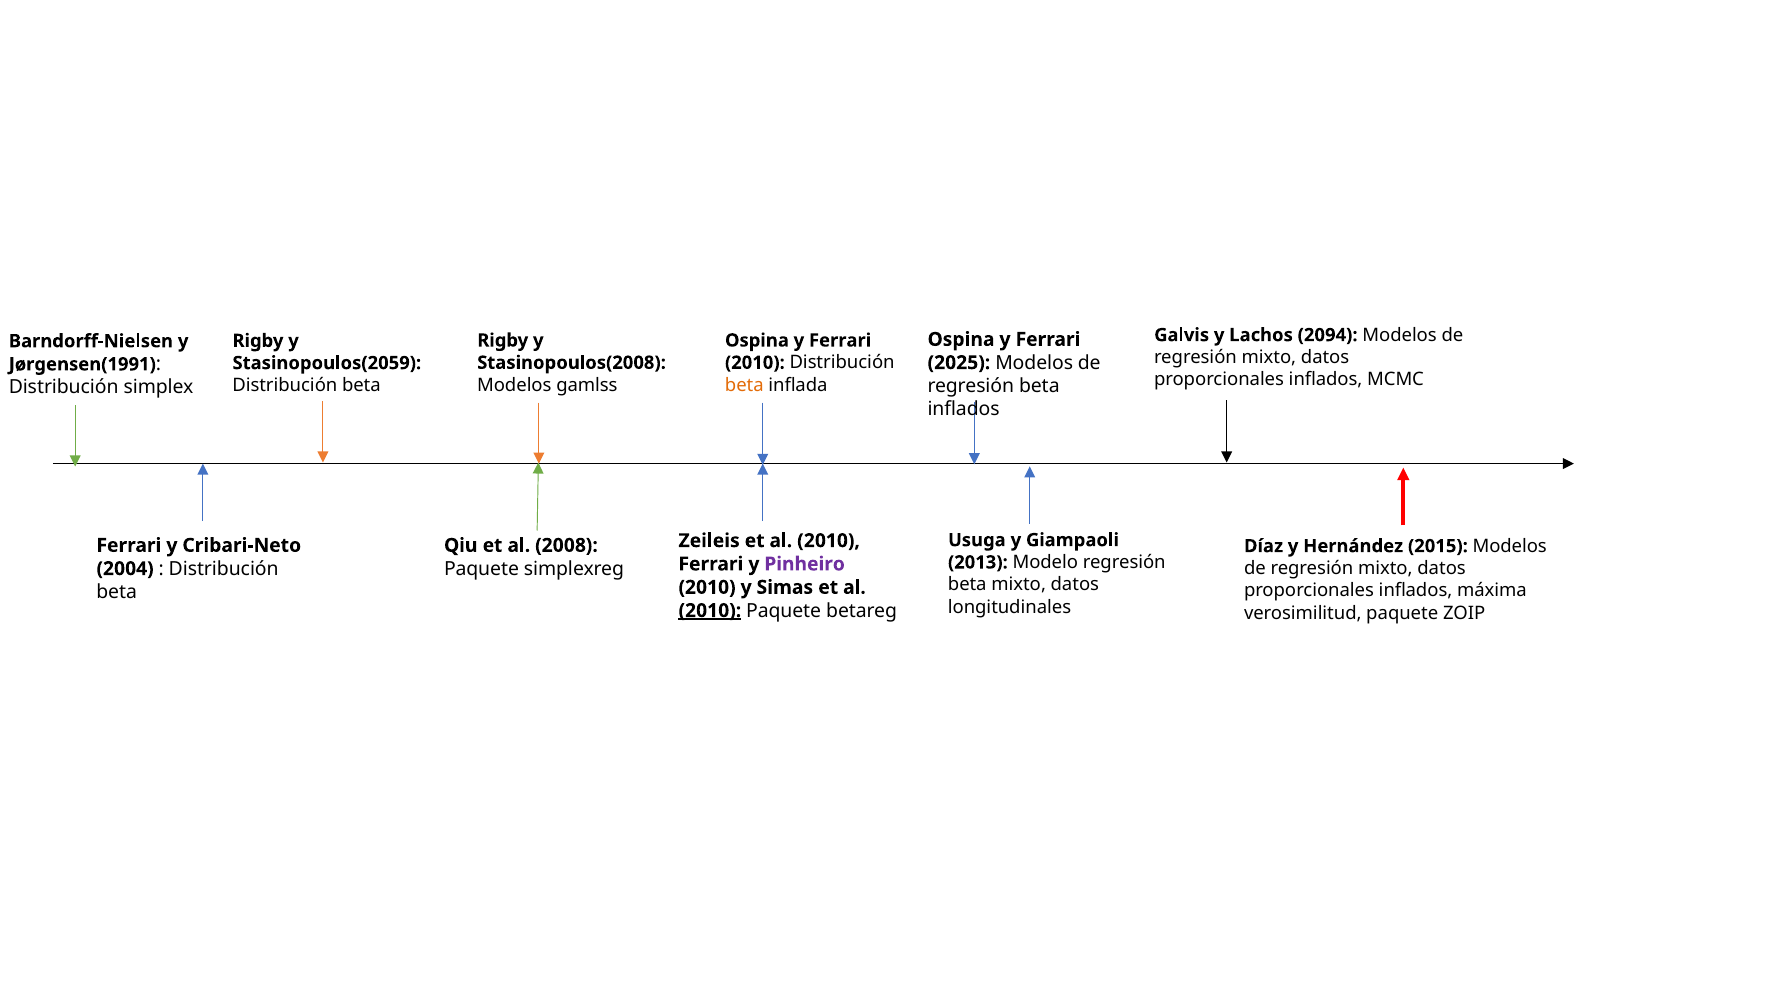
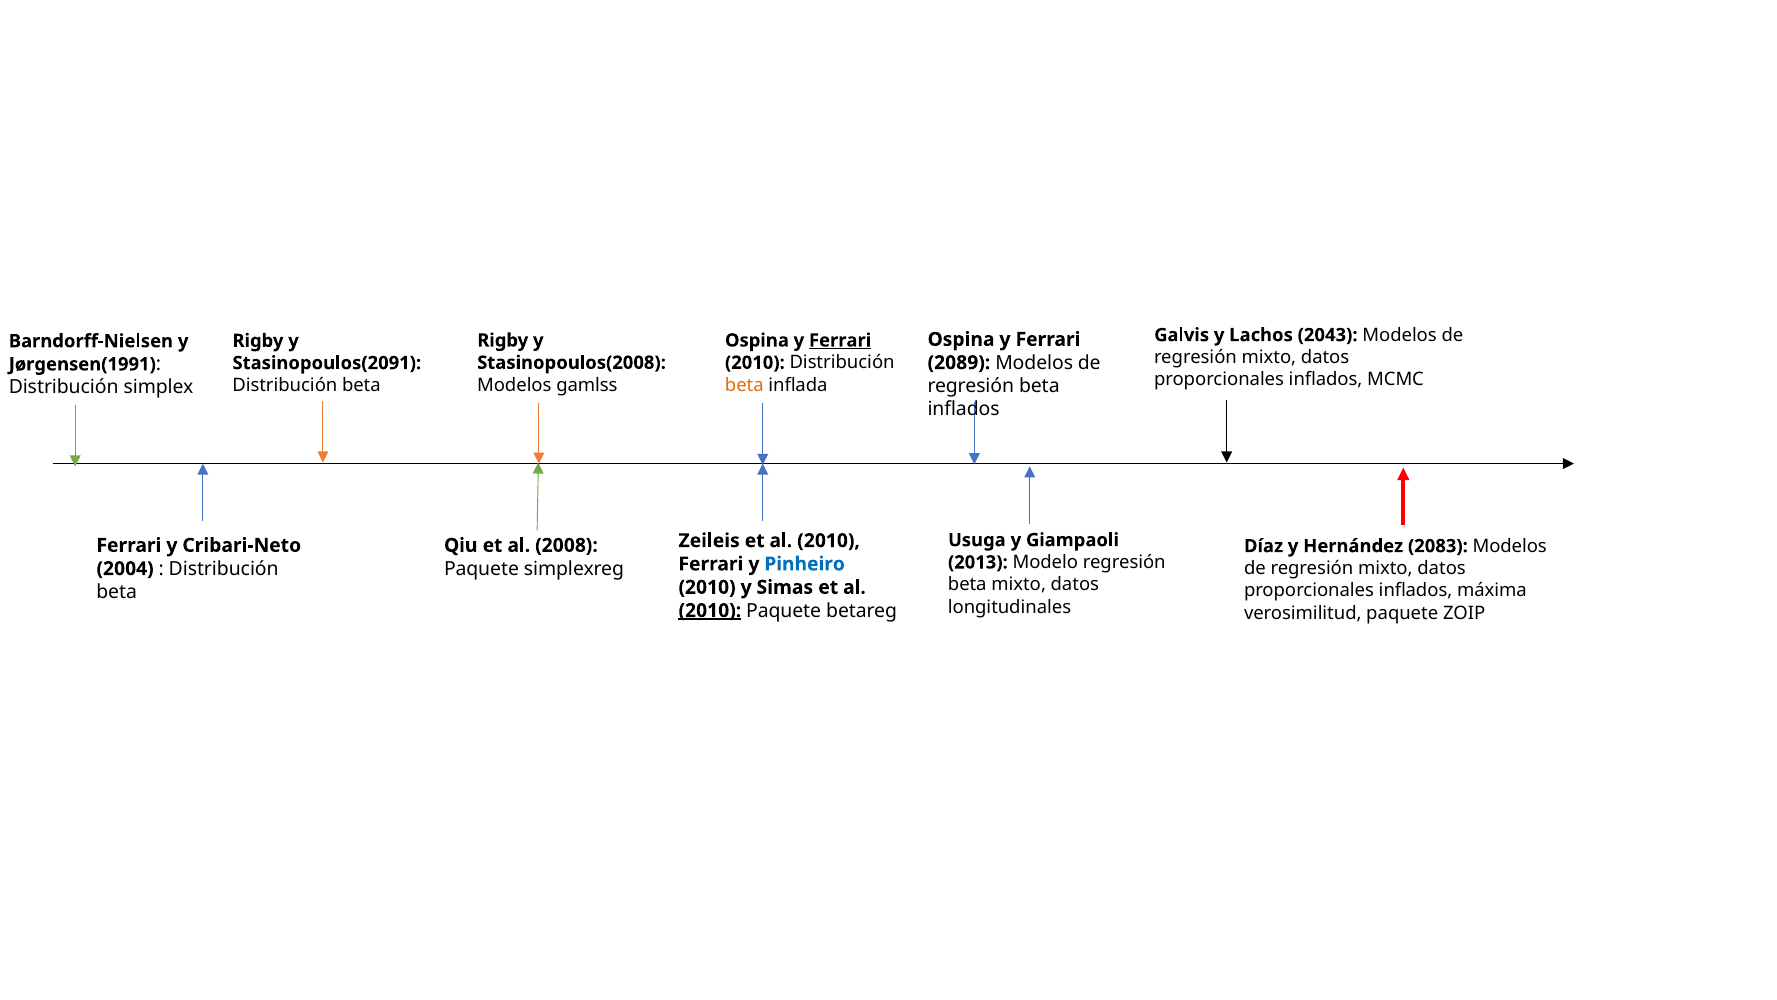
2094: 2094 -> 2043 (1328, 335)
Ferrari underline: none -> present (840, 340)
2025: 2025 -> 2089 (959, 363)
Stasinopoulos(2059: Stasinopoulos(2059 -> Stasinopoulos(2091 (327, 363)
2015: 2015 -> 2083 (1438, 546)
Pinheiro colour: purple -> blue (805, 564)
